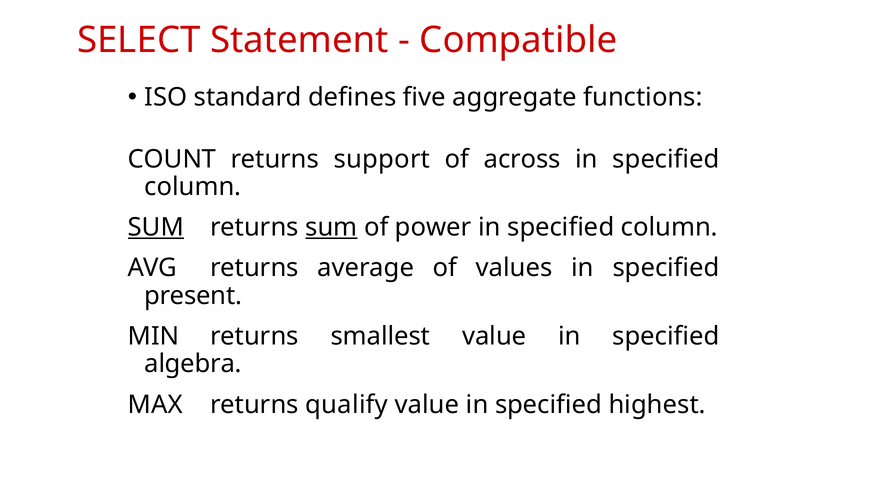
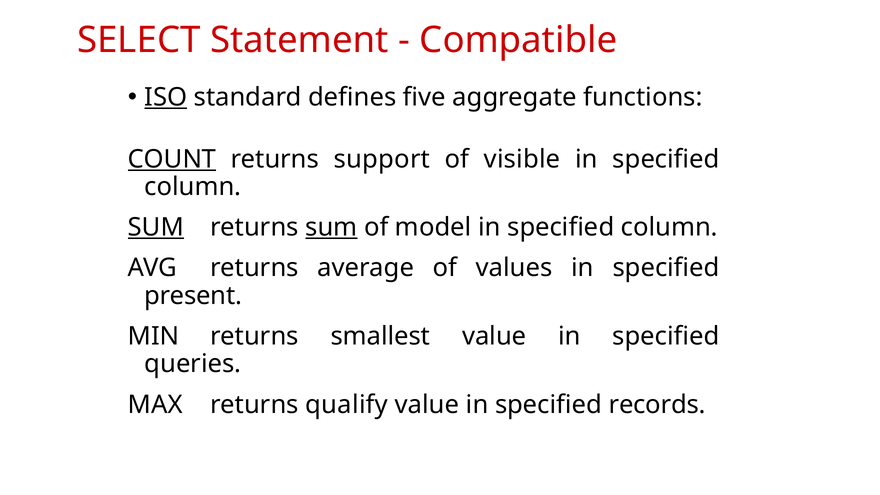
ISO underline: none -> present (166, 97)
COUNT underline: none -> present (172, 159)
across: across -> visible (522, 159)
power: power -> model (433, 227)
algebra: algebra -> queries (193, 364)
highest: highest -> records (657, 405)
